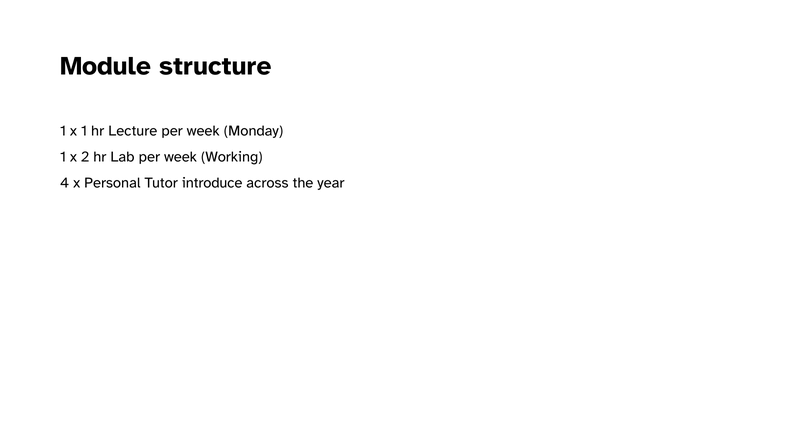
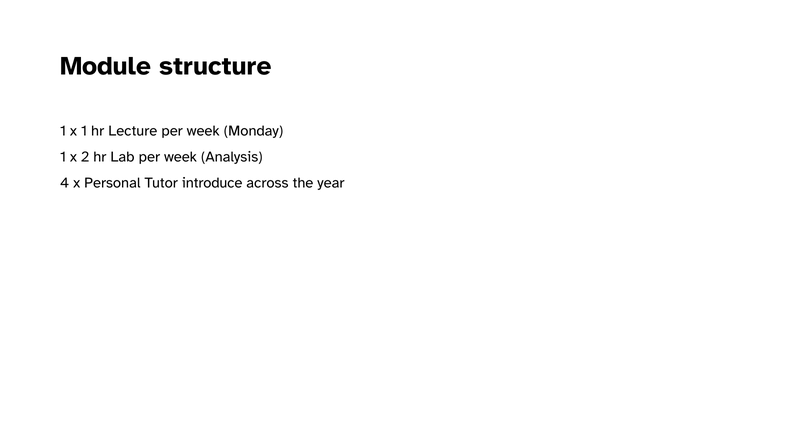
Working: Working -> Analysis (232, 157)
